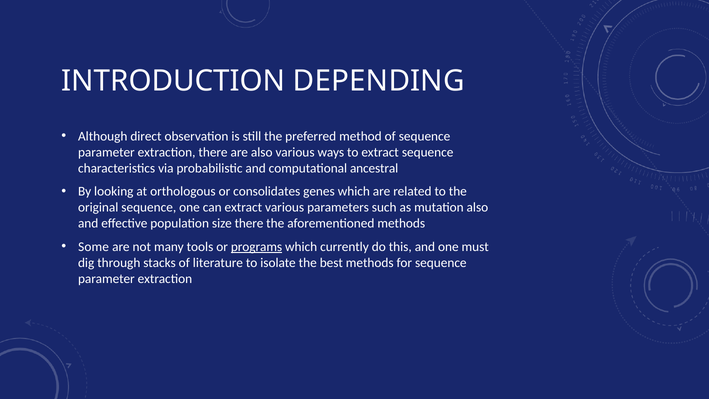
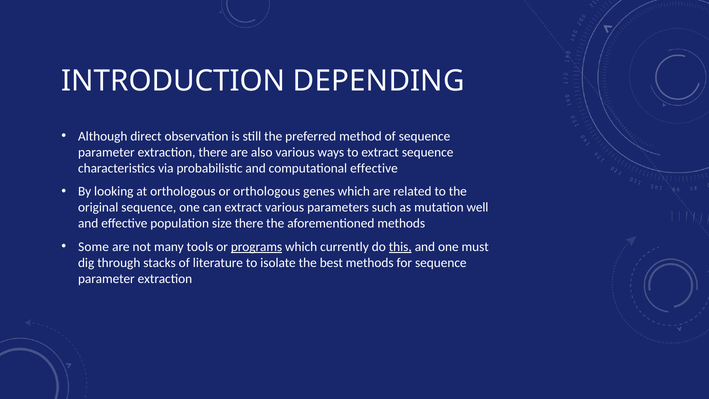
computational ancestral: ancestral -> effective (374, 168)
or consolidates: consolidates -> orthologous (267, 191)
mutation also: also -> well (477, 207)
this underline: none -> present (400, 247)
